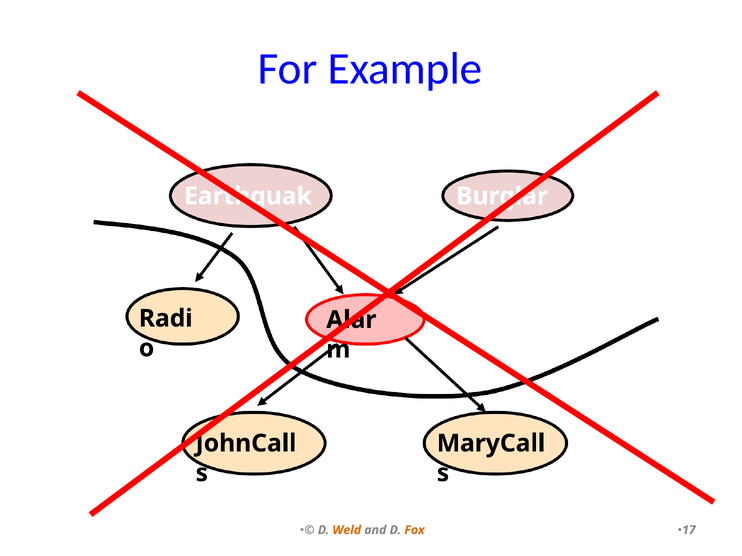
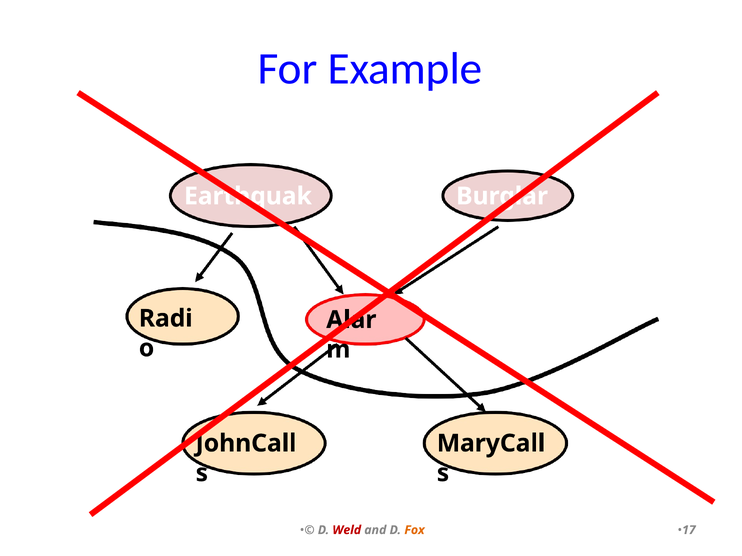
Weld colour: orange -> red (347, 530)
